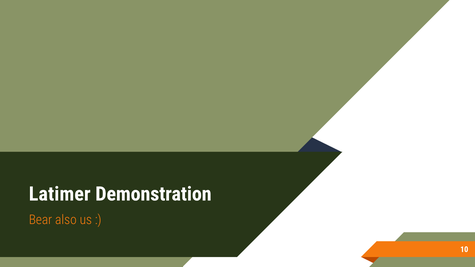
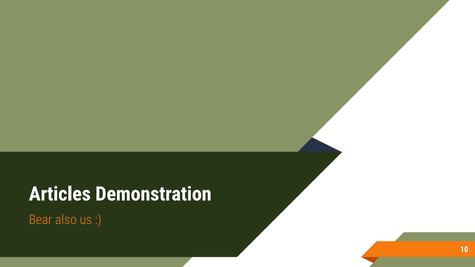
Latimer: Latimer -> Articles (60, 194)
